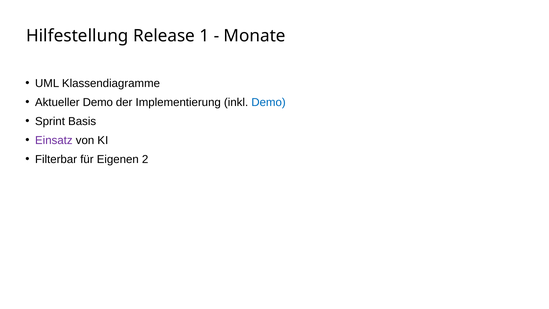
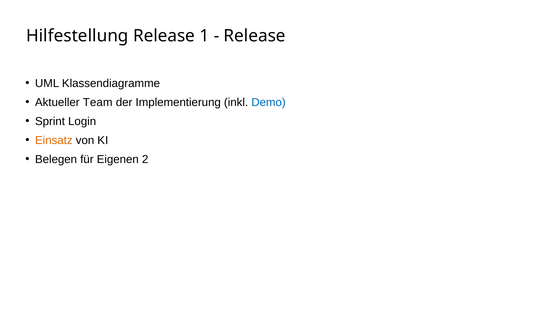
Monate: Monate -> Release (255, 36)
Aktueller Demo: Demo -> Team (98, 102)
Basis: Basis -> Login (82, 121)
Einsatz colour: purple -> orange (54, 140)
Filterbar: Filterbar -> Belegen (56, 159)
